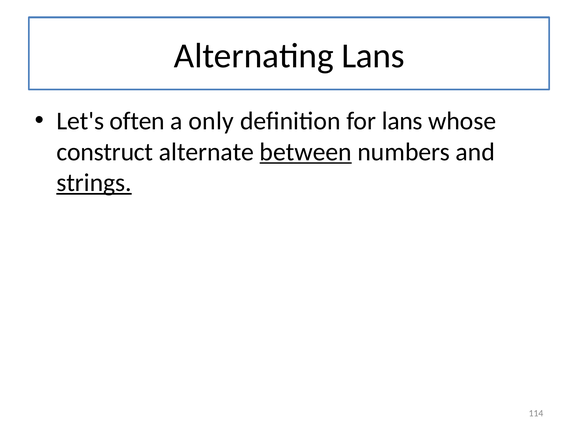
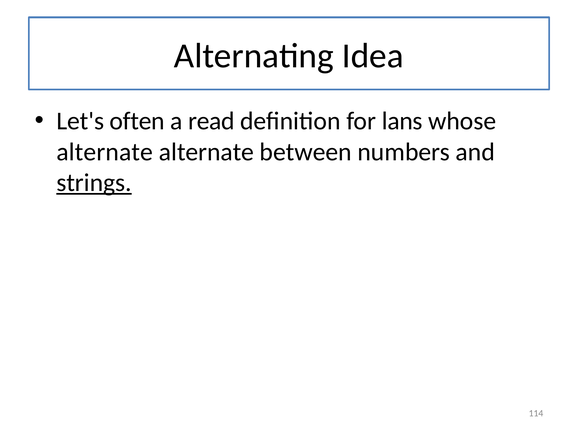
Alternating Lans: Lans -> Idea (373, 56)
only: only -> read (211, 121)
construct: construct -> alternate (105, 152)
between underline: present -> none (306, 152)
